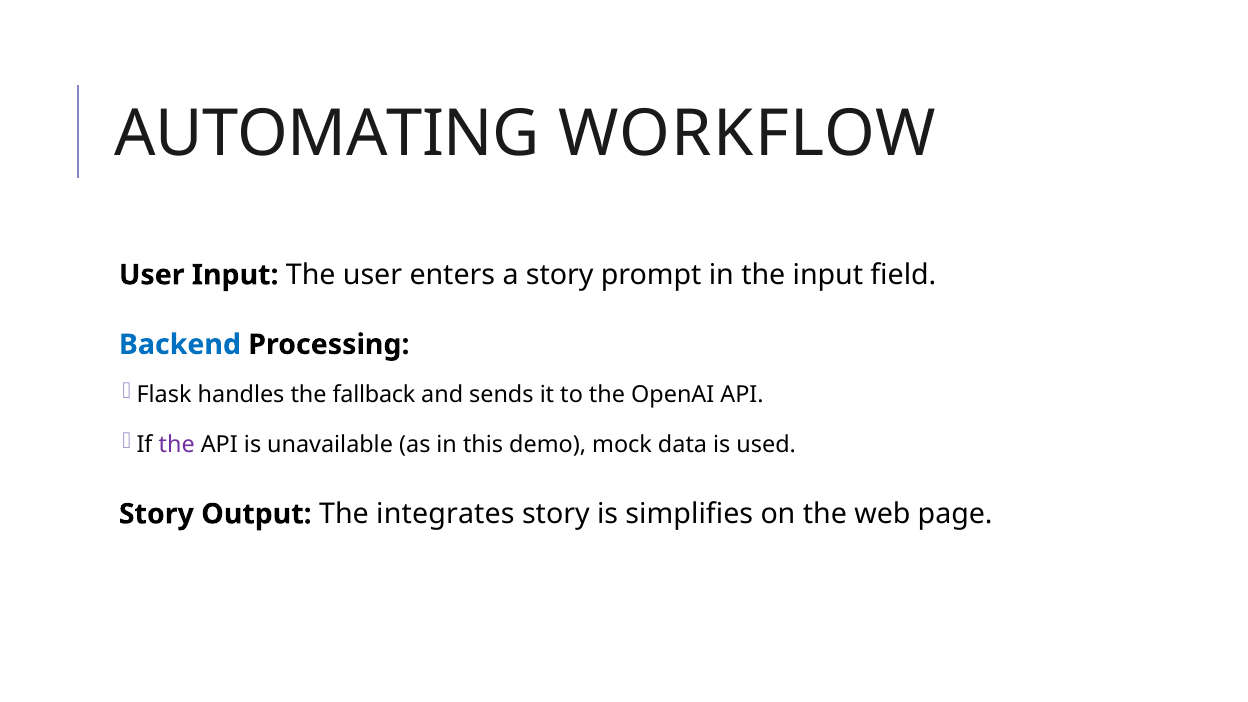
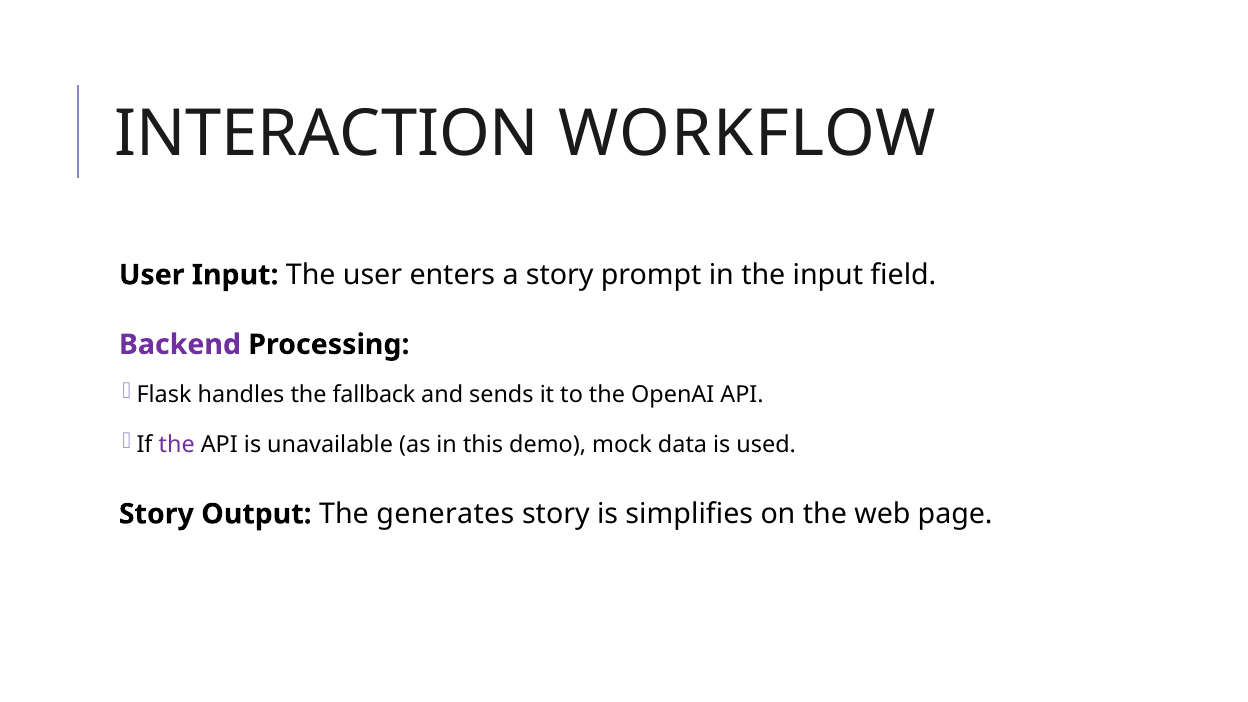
AUTOMATING: AUTOMATING -> INTERACTION (327, 134)
Backend colour: blue -> purple (180, 345)
integrates: integrates -> generates (445, 514)
